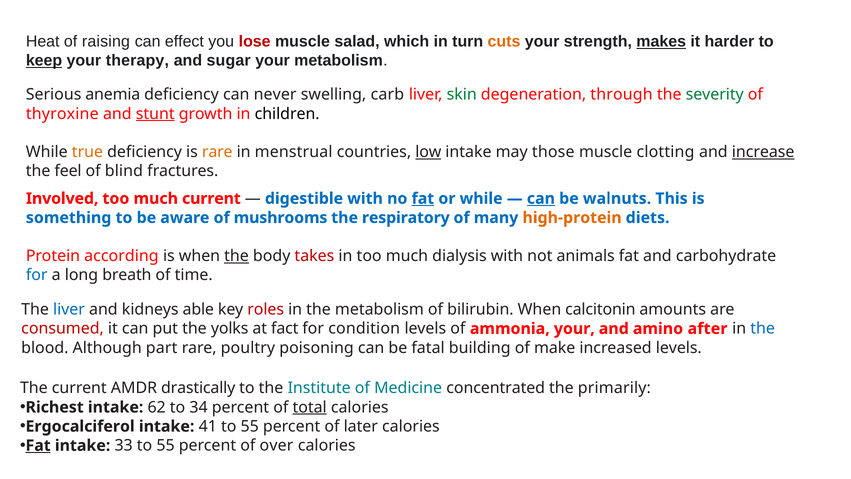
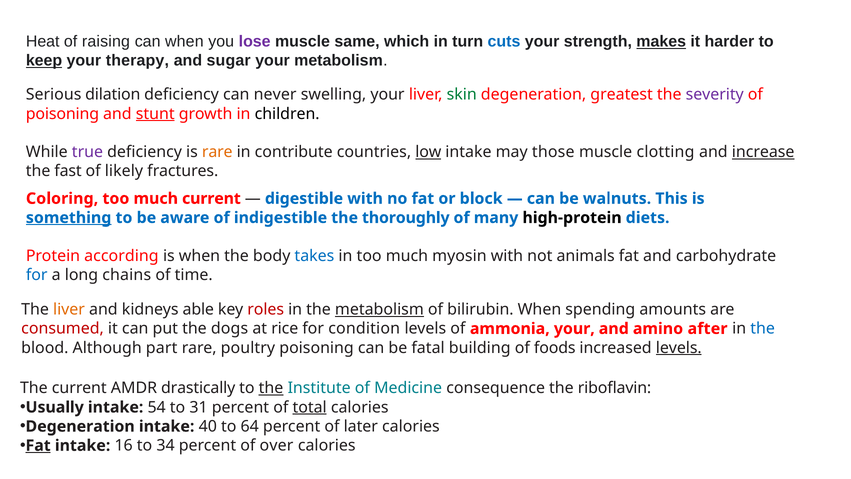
can effect: effect -> when (184, 41)
lose colour: red -> purple (255, 41)
salad: salad -> same (357, 41)
cuts colour: orange -> blue (504, 41)
anemia: anemia -> dilation (113, 95)
swelling carb: carb -> your (387, 95)
through: through -> greatest (622, 95)
severity colour: green -> purple (715, 95)
thyroxine: thyroxine -> poisoning (62, 114)
true colour: orange -> purple (87, 152)
menstrual: menstrual -> contribute (294, 152)
feel: feel -> fast (68, 171)
blind: blind -> likely (124, 171)
Involved: Involved -> Coloring (62, 198)
fat underline: present -> none (423, 198)
or while: while -> block (481, 198)
can underline: present -> none (541, 198)
something underline: none -> present (69, 218)
mushrooms: mushrooms -> indigestible (280, 218)
respiratory: respiratory -> thoroughly (406, 218)
high-protein colour: orange -> black (572, 218)
the underline: present -> none (237, 256)
takes colour: red -> blue (314, 256)
dialysis: dialysis -> myosin (459, 256)
breath: breath -> chains (127, 275)
liver colour: blue -> orange (69, 309)
metabolism underline: none -> present (379, 309)
calcitonin: calcitonin -> spending (600, 309)
yolks: yolks -> dogs (230, 328)
fact: fact -> rice (285, 328)
make: make -> foods (555, 348)
levels underline: none -> present (679, 348)
the underline: none -> present (271, 388)
concentrated: concentrated -> consequence (496, 388)
primarily: primarily -> riboflavin (615, 388)
Richest: Richest -> Usually (55, 407)
62: 62 -> 54 (157, 407)
34: 34 -> 31 (199, 407)
Ergocalciferol: Ergocalciferol -> Degeneration (80, 426)
41: 41 -> 40 (208, 426)
55: 55 -> 64 (250, 426)
33: 33 -> 16 (124, 445)
55: 55 -> 34 (166, 445)
